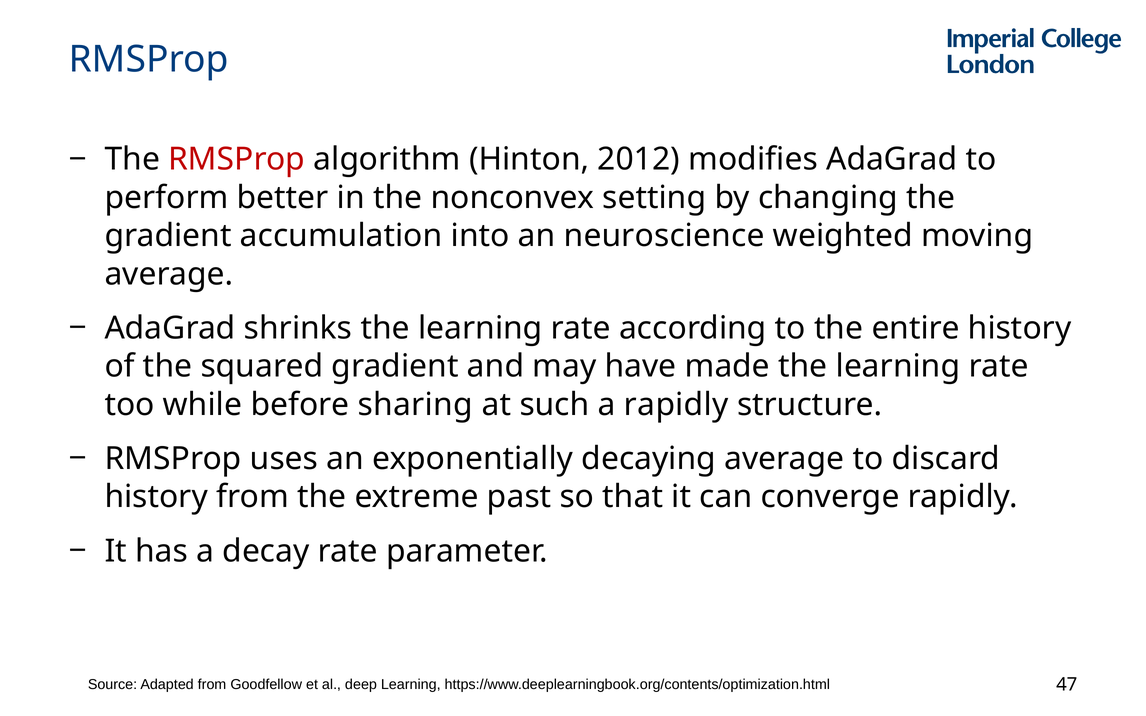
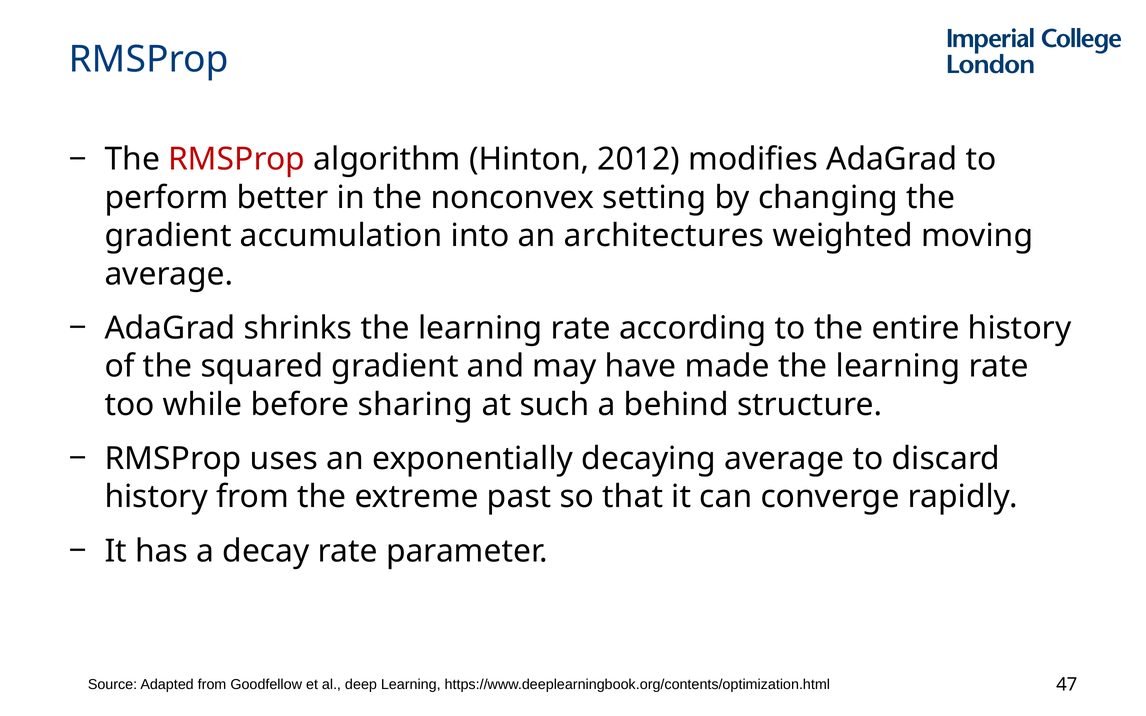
neuroscience: neuroscience -> architectures (664, 236)
a rapidly: rapidly -> behind (676, 405)
